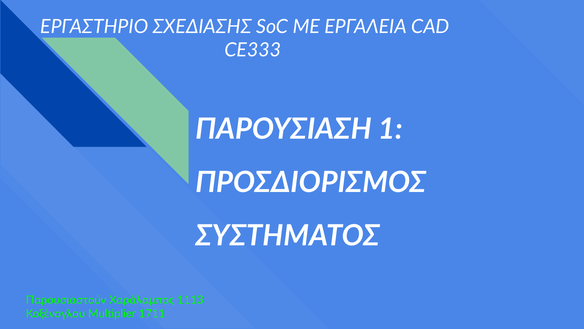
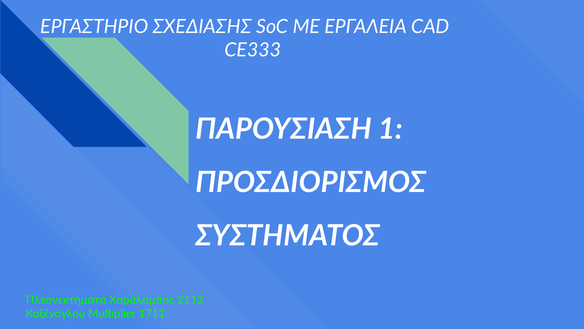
Παρουσιαστούν: Παρουσιαστούν -> Πλεονεκτήματα (66, 300)
1113: 1113 -> 2112 (190, 300)
